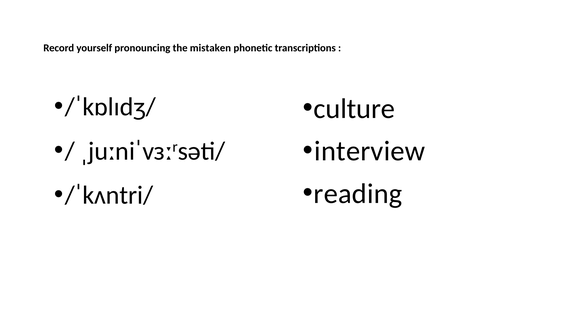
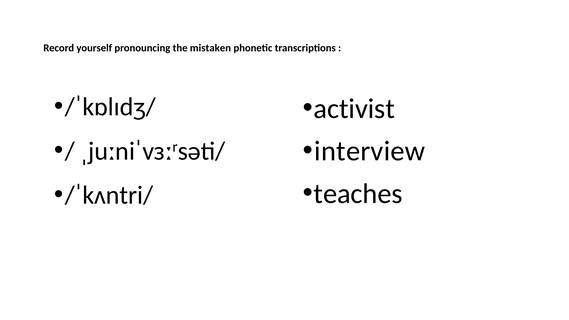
culture: culture -> activist (354, 109)
reading: reading -> teaches (358, 194)
